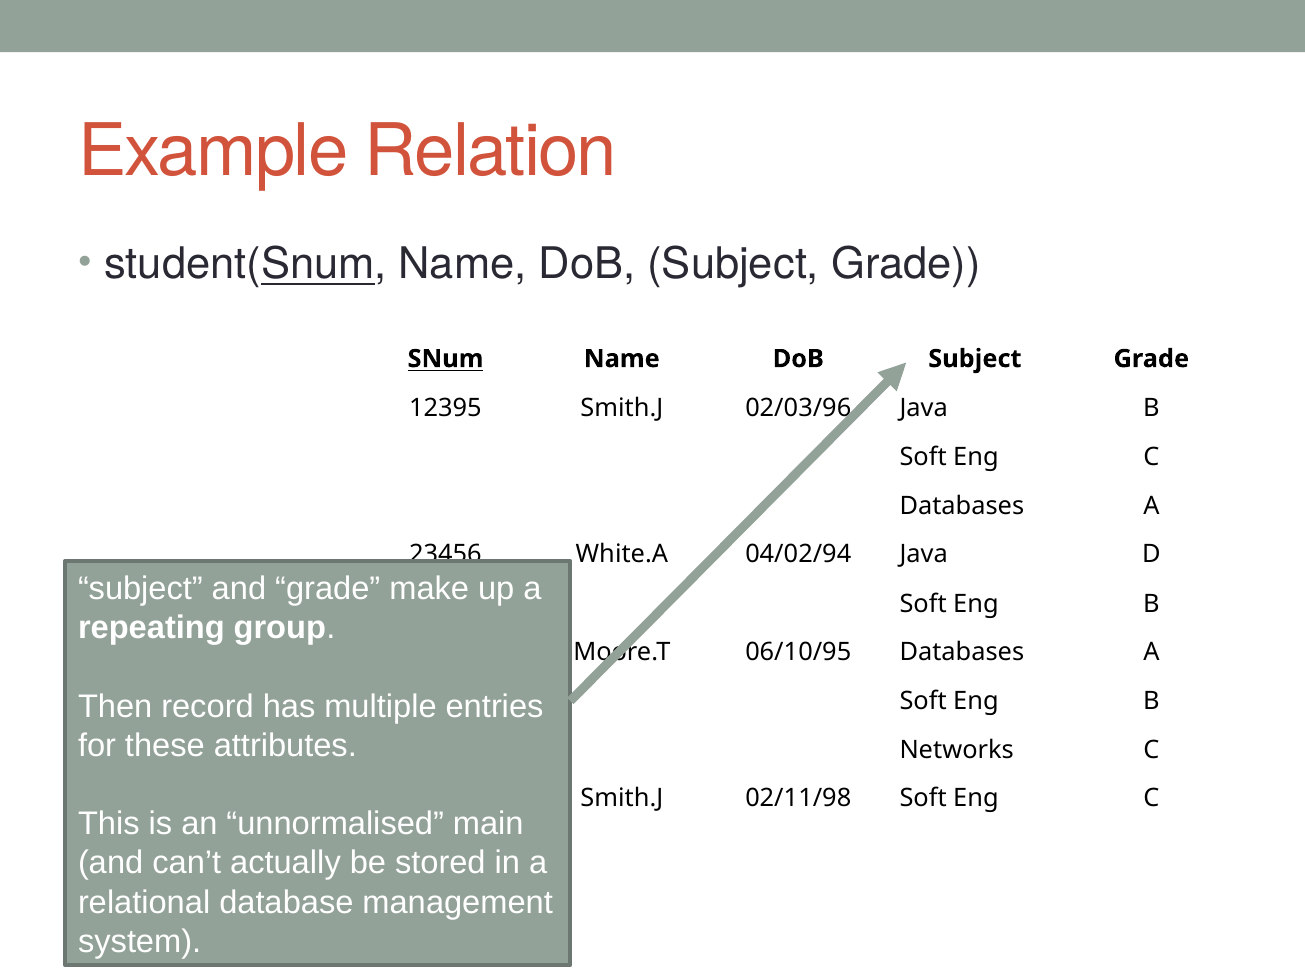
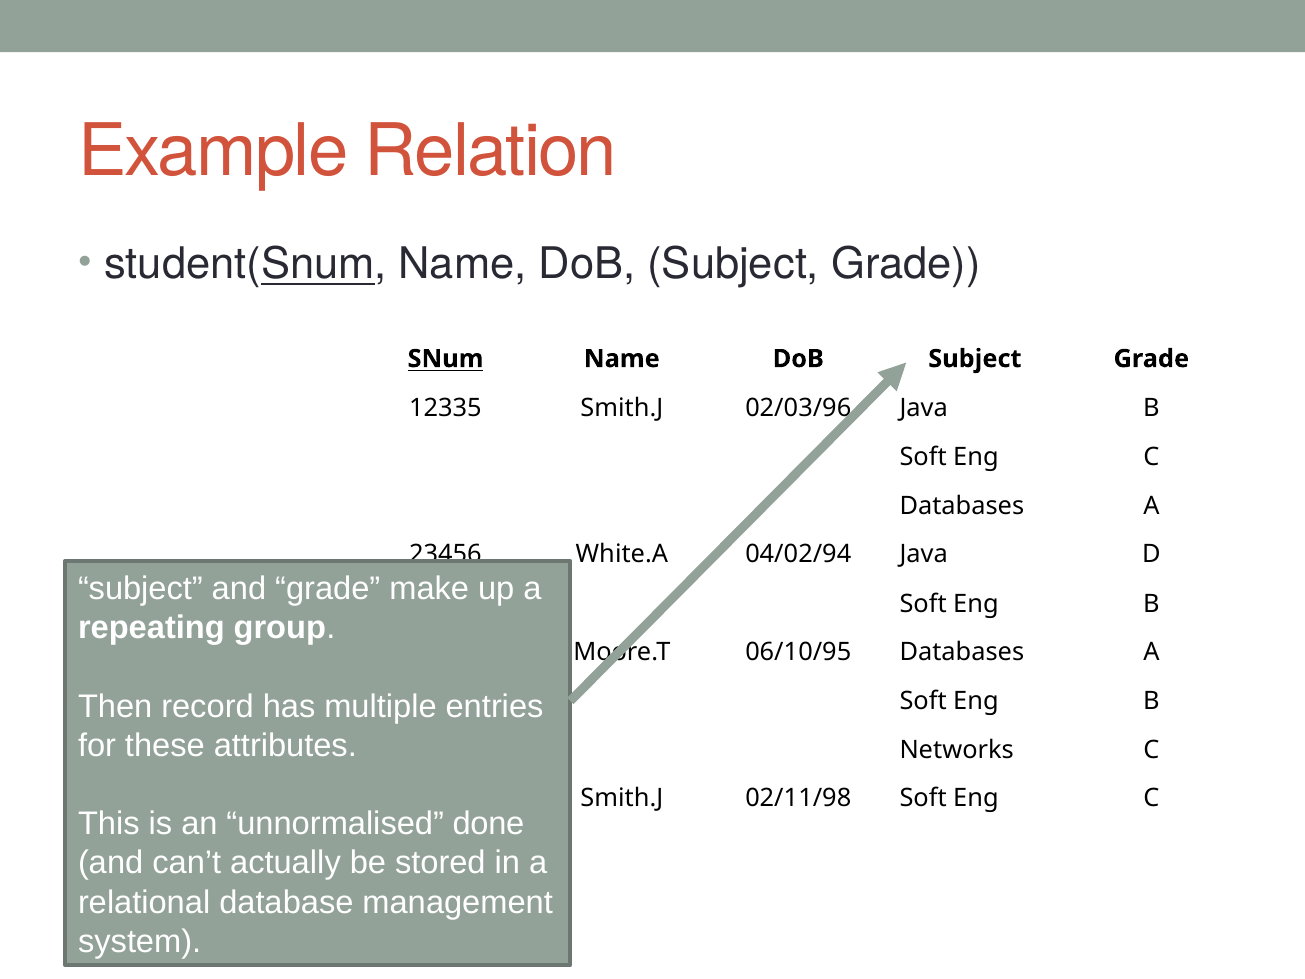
12395: 12395 -> 12335 (445, 408)
main: main -> done (488, 824)
